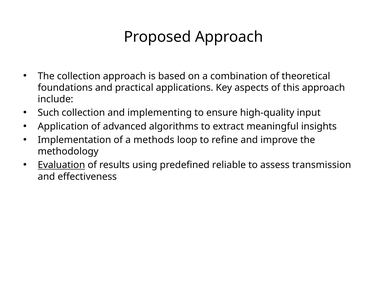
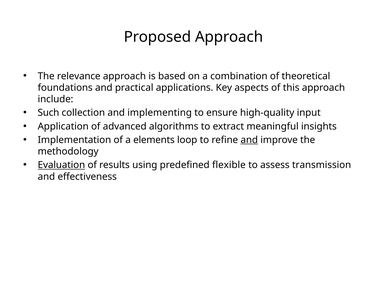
The collection: collection -> relevance (79, 76)
methods: methods -> elements (154, 140)
and underline: none -> present (249, 140)
reliable: reliable -> flexible (229, 165)
